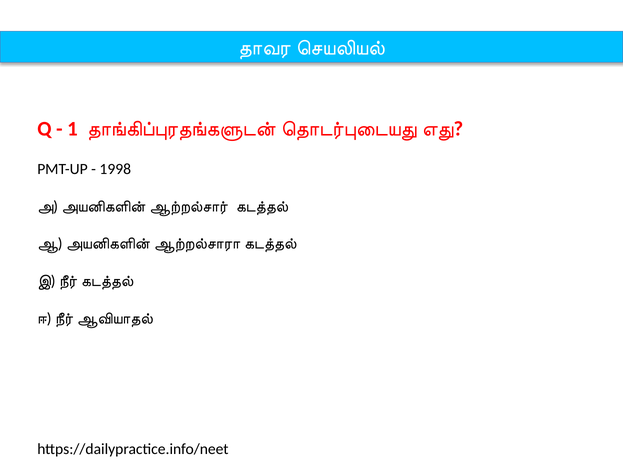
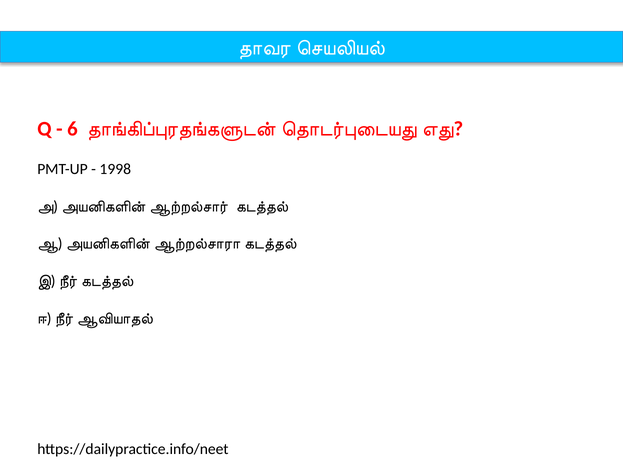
1: 1 -> 6 (72, 129)
